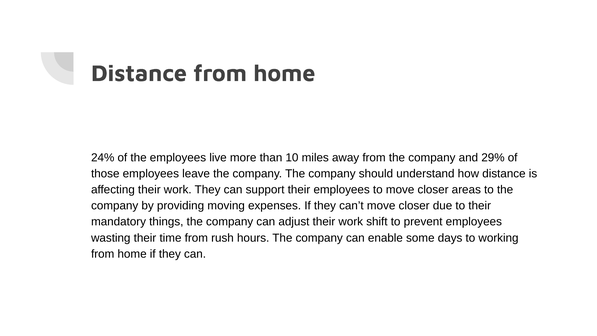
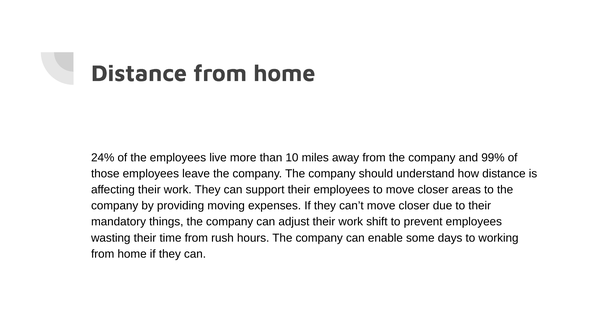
29%: 29% -> 99% (493, 157)
